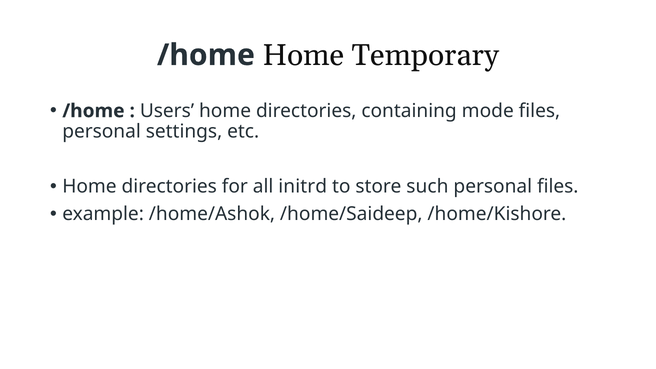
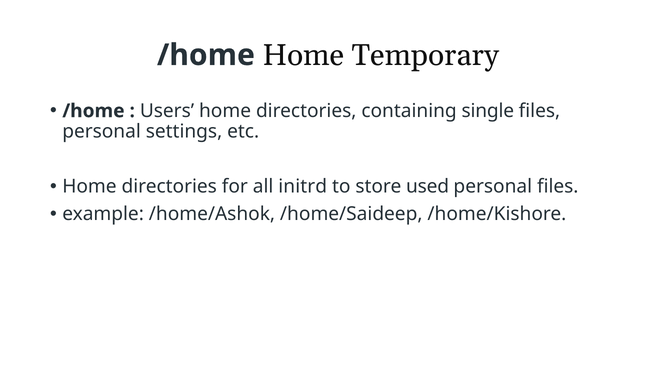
mode: mode -> single (488, 111)
such: such -> used (428, 187)
